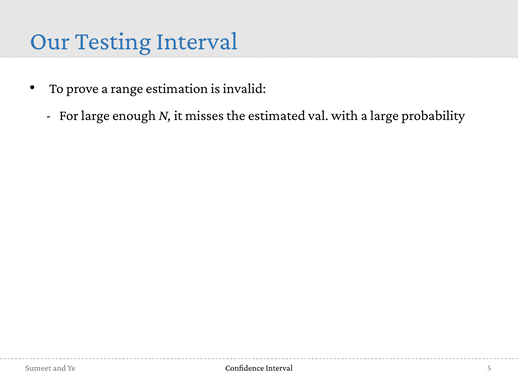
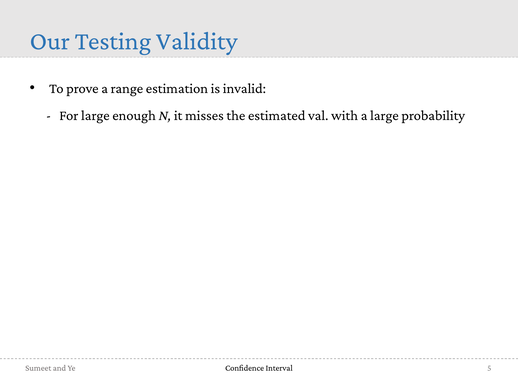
Testing Interval: Interval -> Validity (197, 41)
